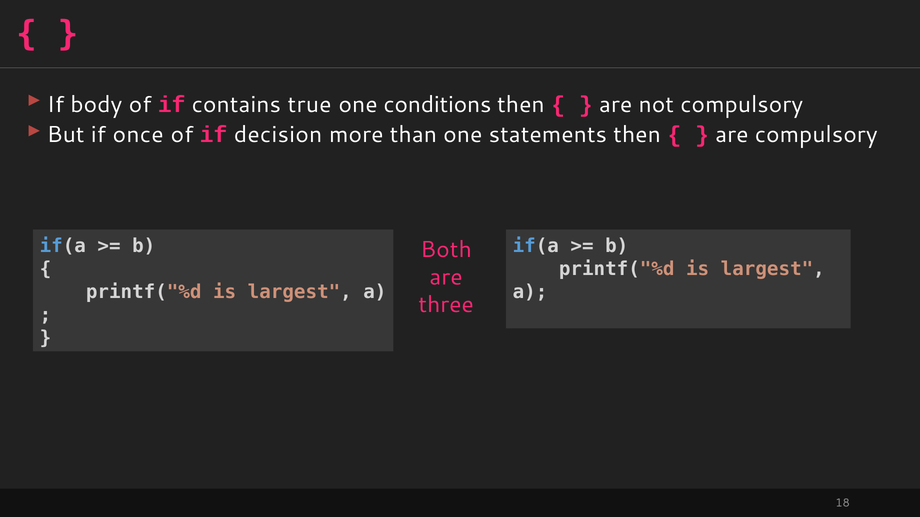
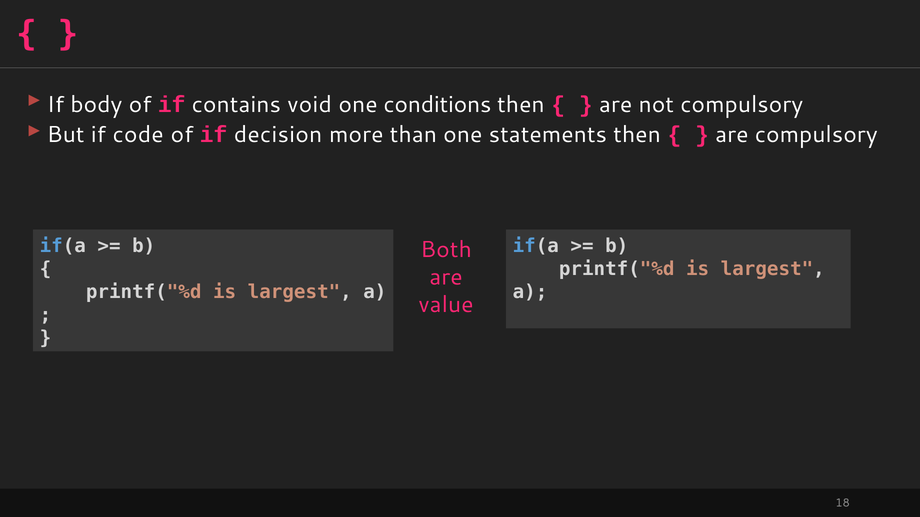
true: true -> void (310, 105)
once: once -> code (138, 135)
three: three -> value (446, 305)
